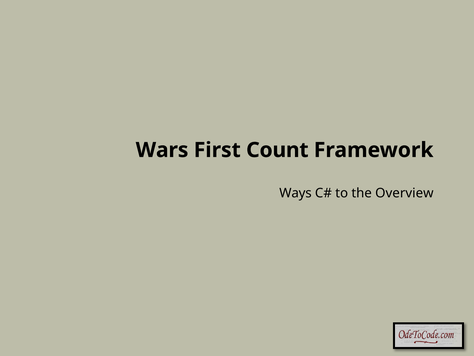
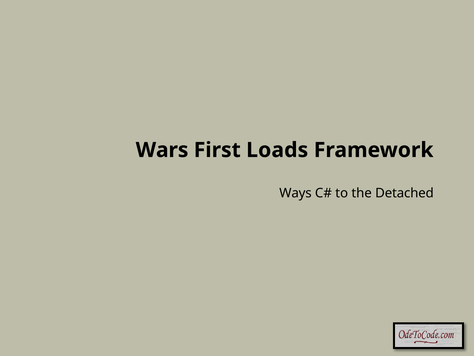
Count: Count -> Loads (277, 150)
Overview: Overview -> Detached (405, 193)
